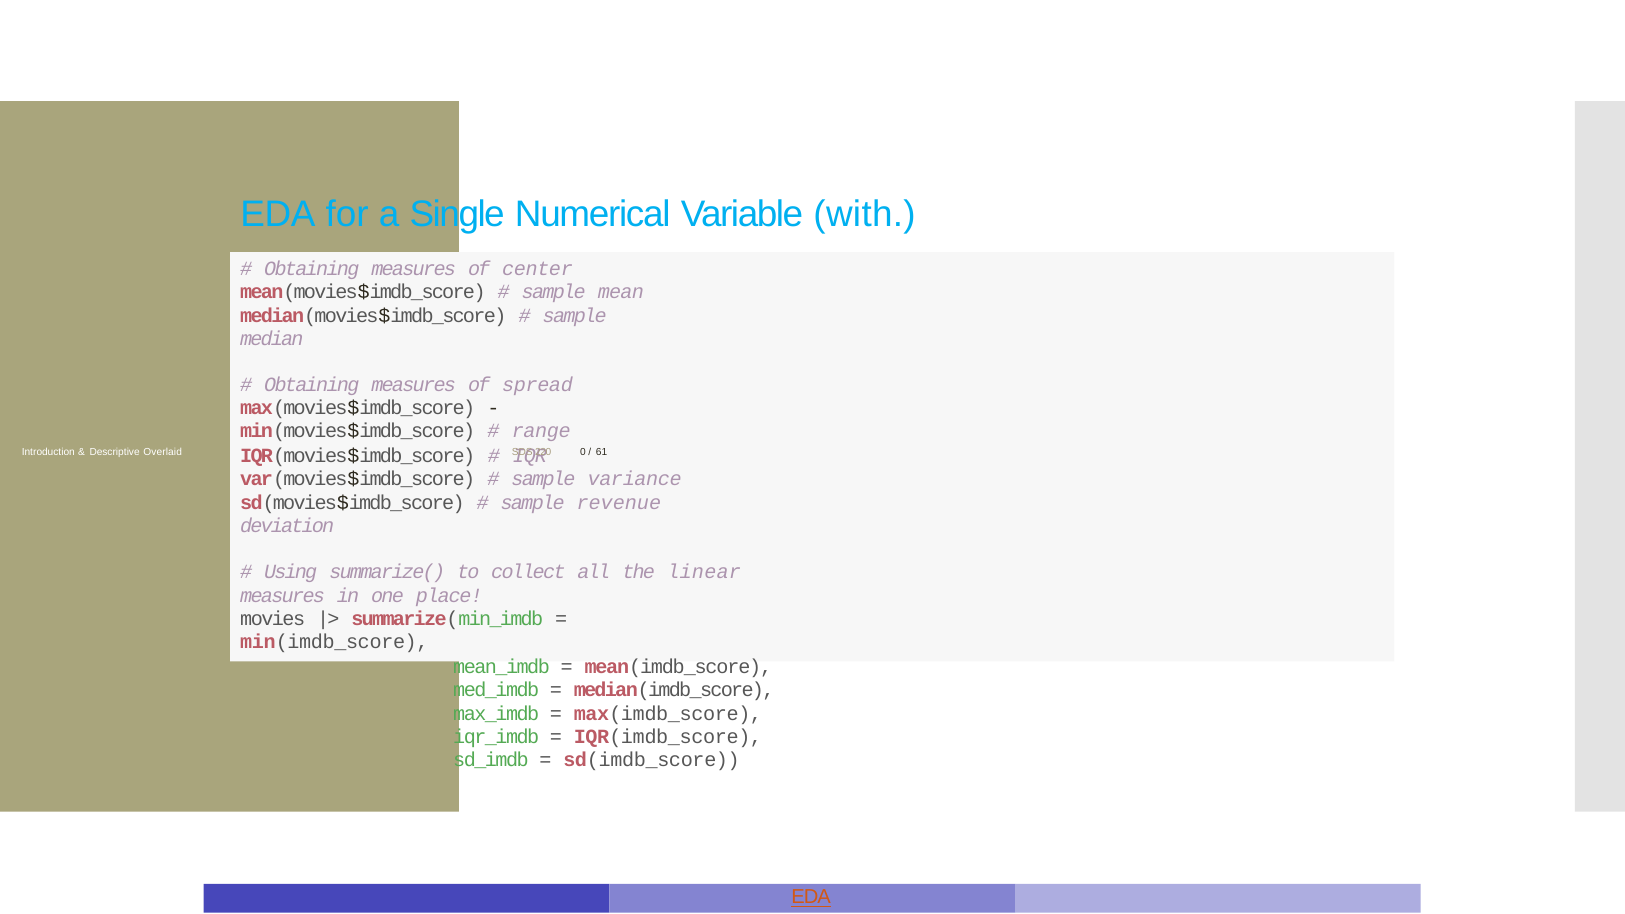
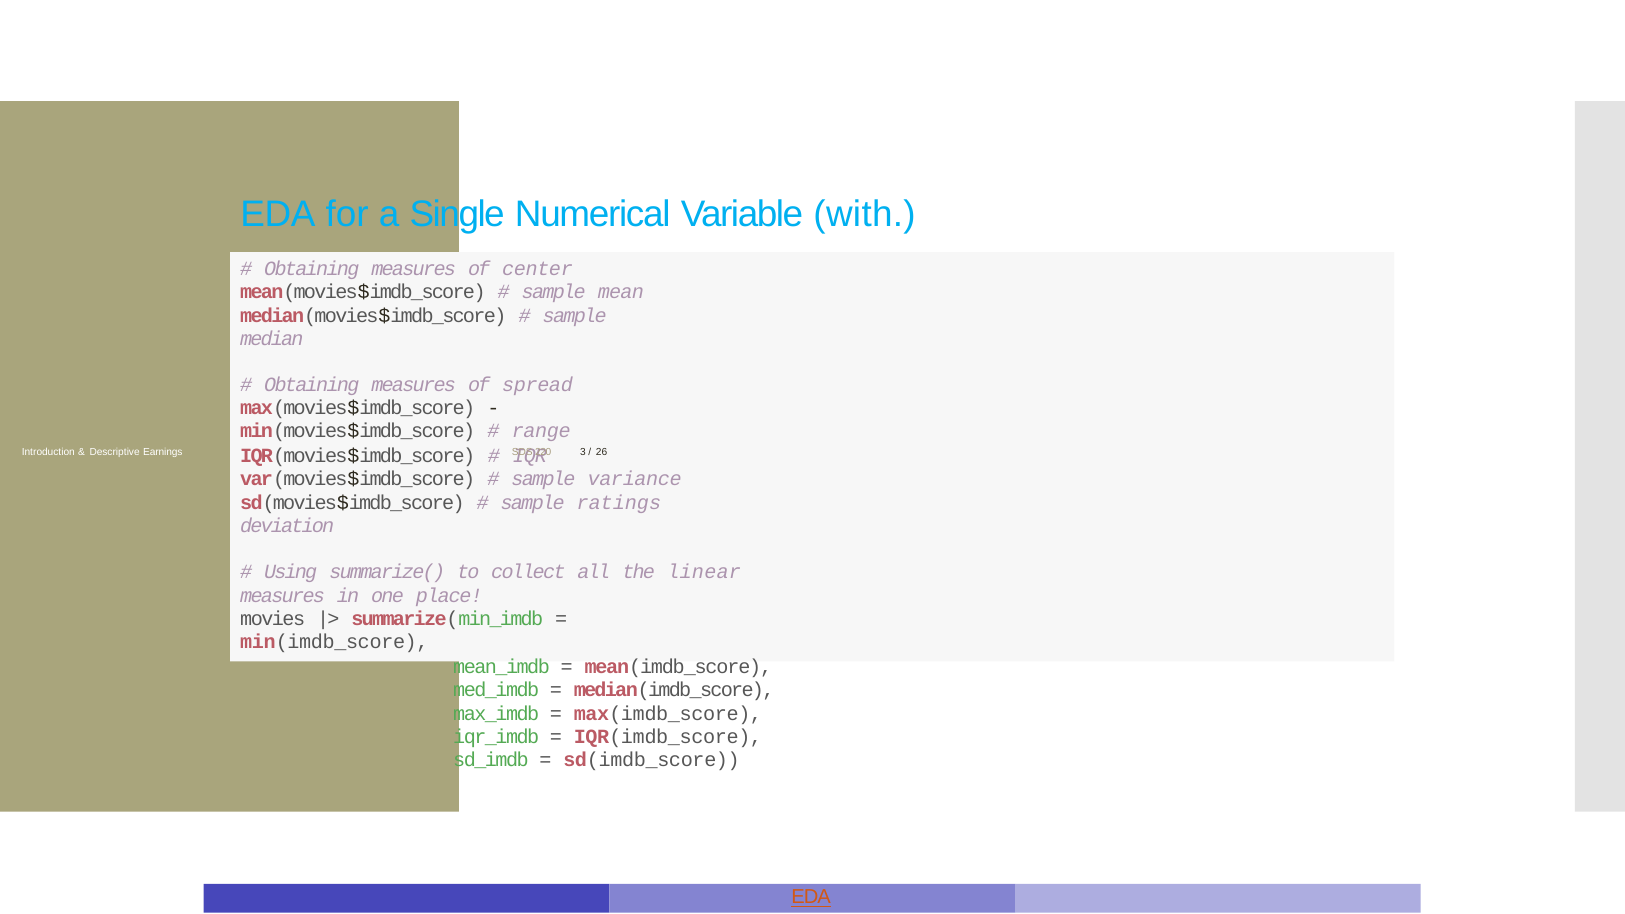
Overlaid: Overlaid -> Earnings (163, 453)
0: 0 -> 3 (583, 453)
61: 61 -> 26 (602, 453)
revenue: revenue -> ratings (619, 503)
